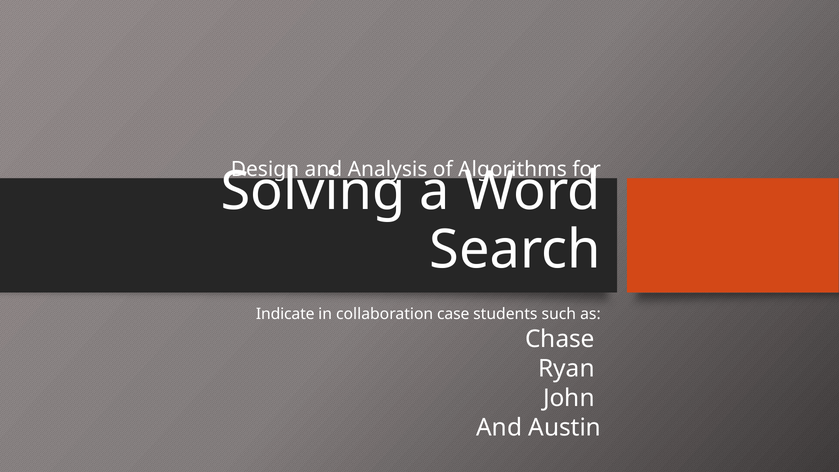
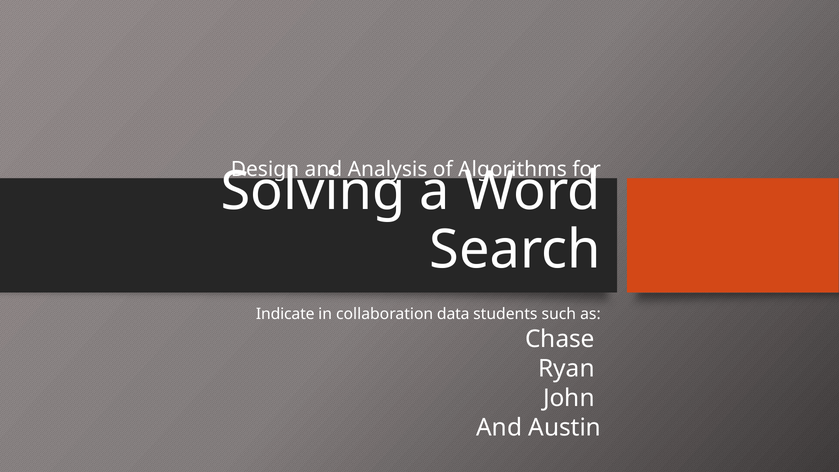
case: case -> data (453, 314)
